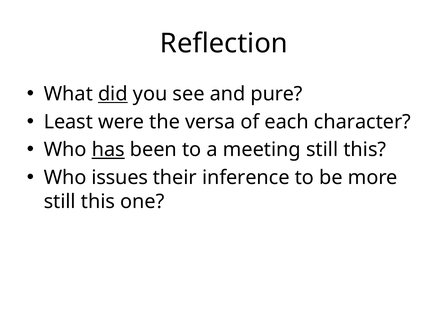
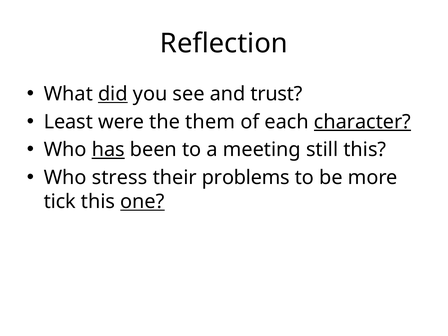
pure: pure -> trust (277, 94)
versa: versa -> them (210, 122)
character underline: none -> present (362, 122)
issues: issues -> stress (120, 178)
inference: inference -> problems (246, 178)
still: still -> tick (60, 202)
one underline: none -> present (142, 202)
